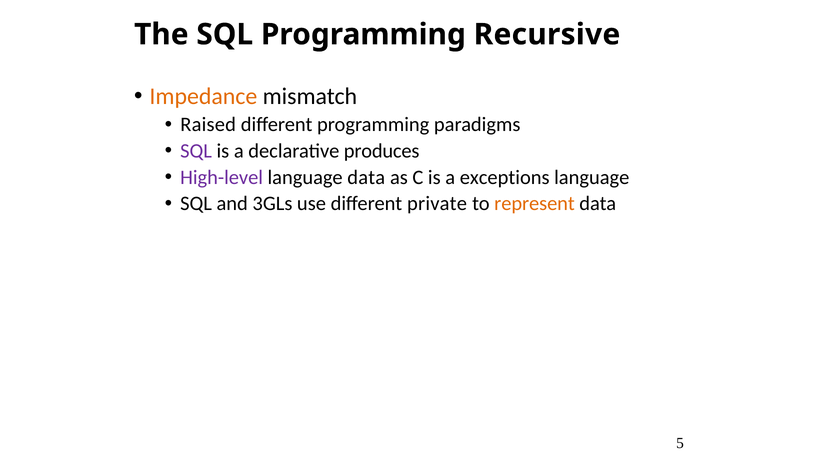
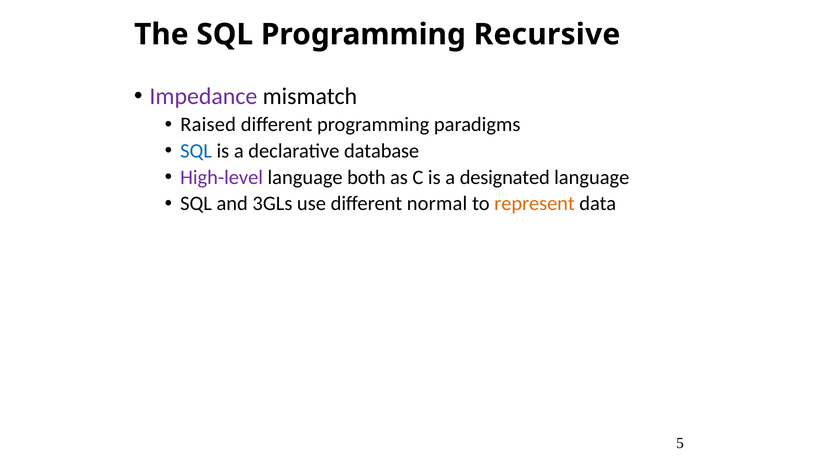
Impedance colour: orange -> purple (203, 96)
SQL colour: purple -> blue (196, 151)
produces: produces -> database (382, 151)
language data: data -> both (366, 177)
exceptions: exceptions -> designated (505, 177)
private: private -> normal (437, 204)
